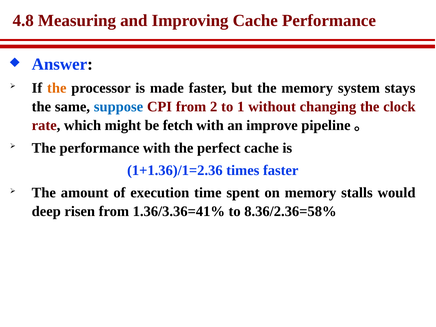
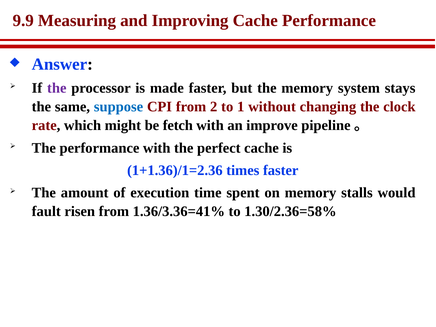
4.8: 4.8 -> 9.9 (23, 21)
the colour: orange -> purple (57, 88)
deep: deep -> fault (46, 212)
8.36/2.36=58%: 8.36/2.36=58% -> 1.30/2.36=58% (290, 212)
